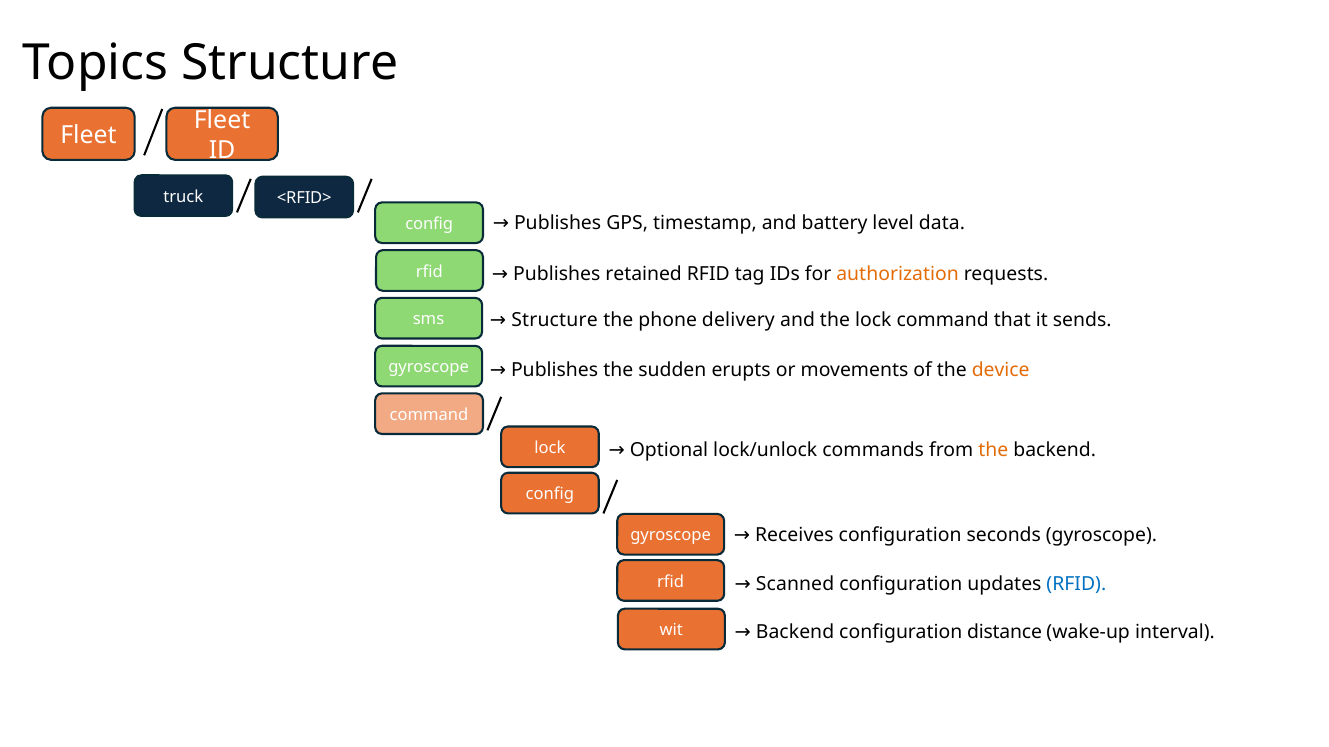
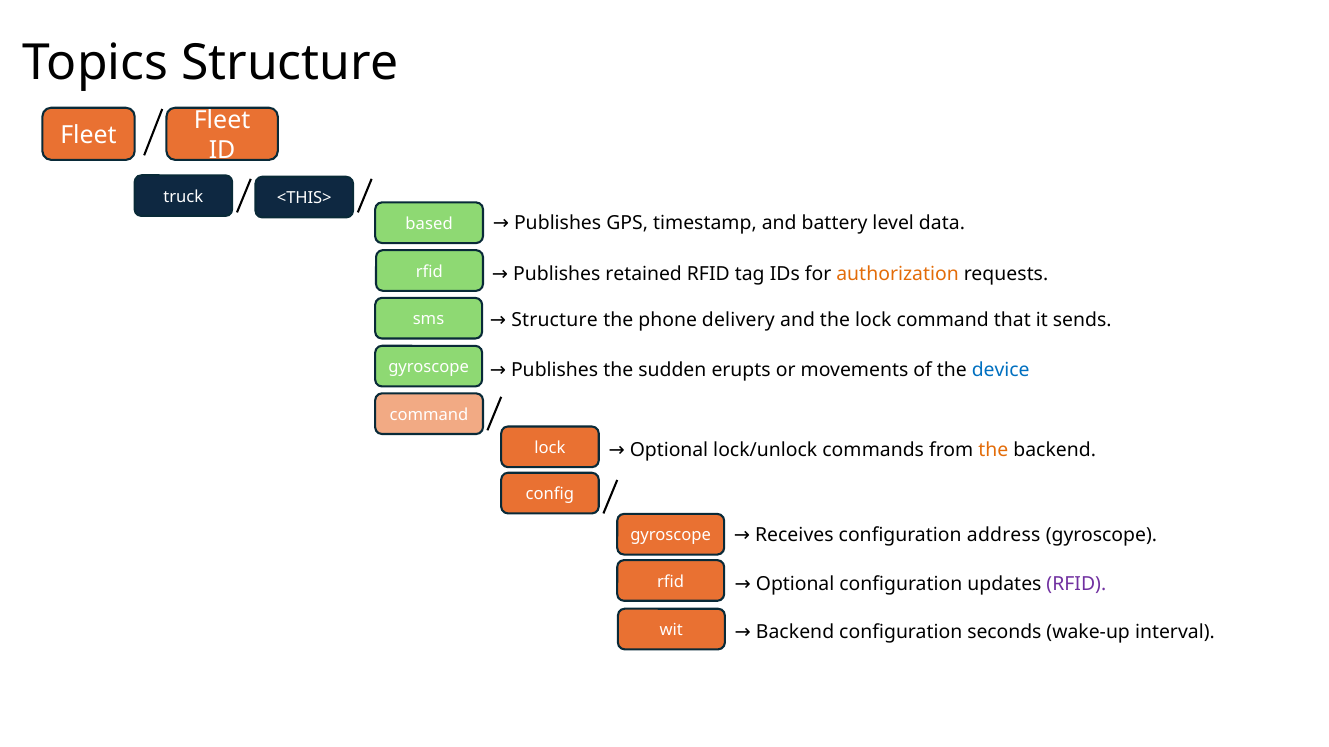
<RFID>: <RFID> -> <THIS> (304, 198)
config: config -> based (429, 224)
device colour: orange -> blue (1001, 370)
seconds: seconds -> address (1004, 535)
Scanned: Scanned -> Optional (795, 585)
RFID colour: blue -> purple (1076, 585)
distance: distance -> seconds (1004, 633)
